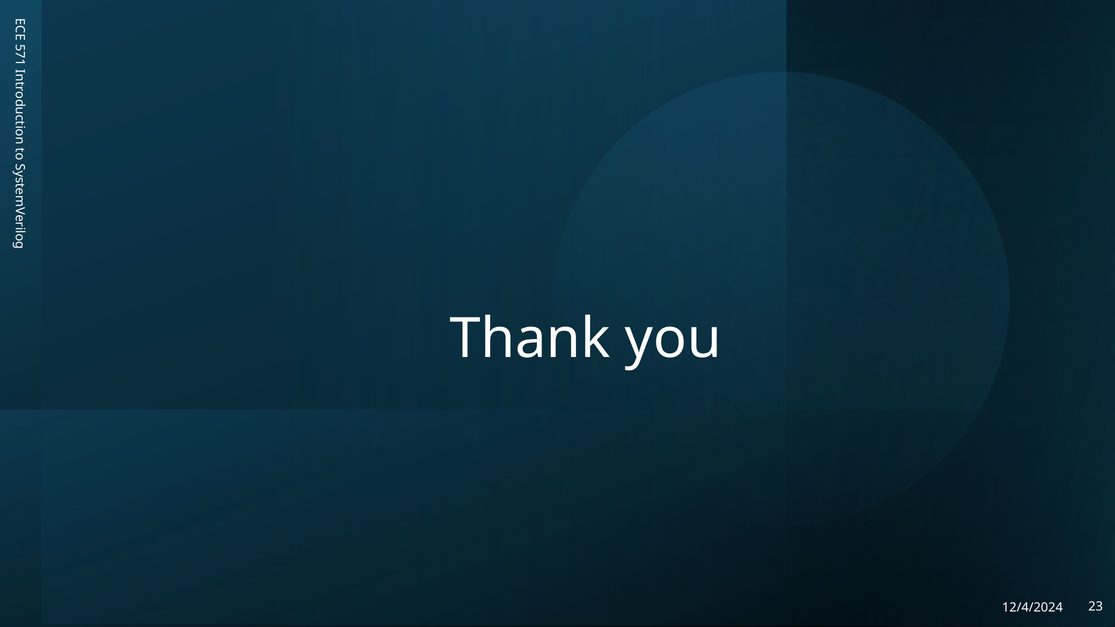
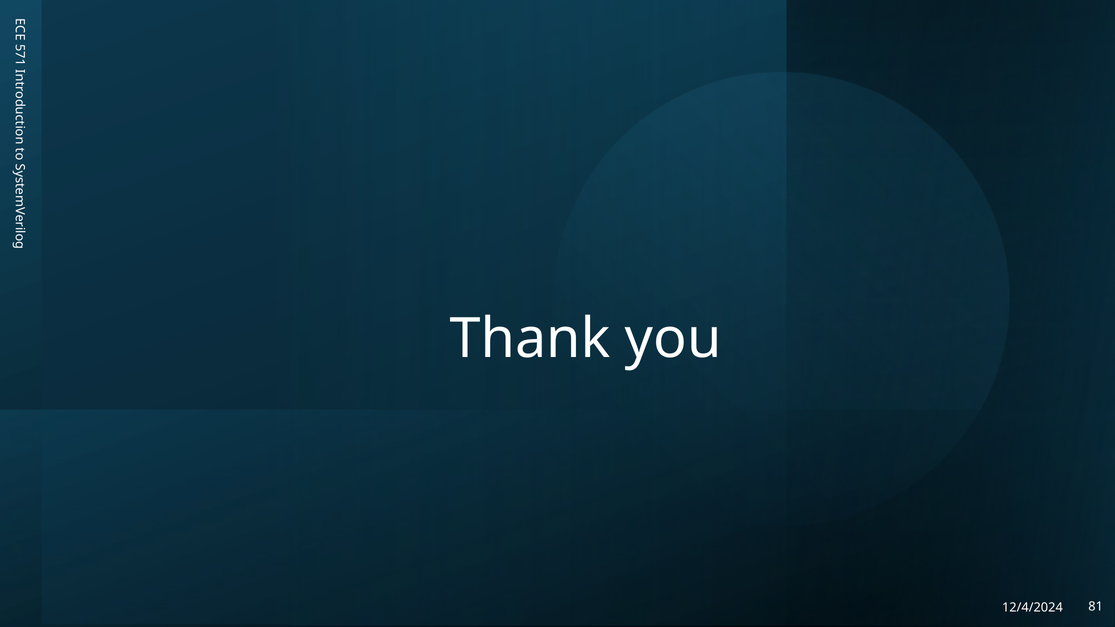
23: 23 -> 81 (1096, 607)
